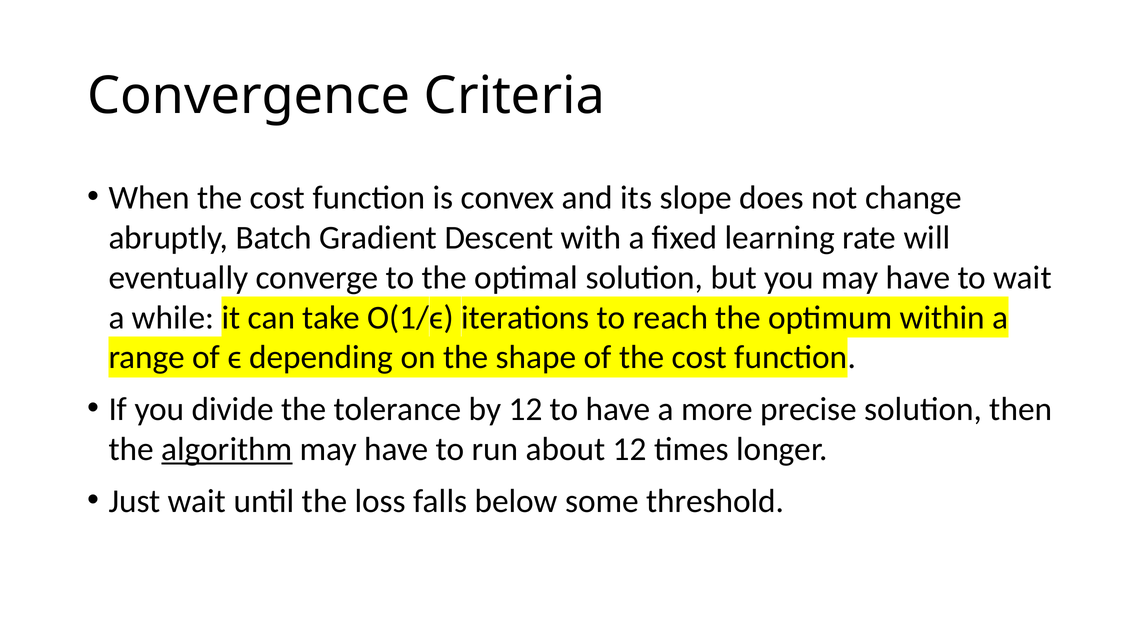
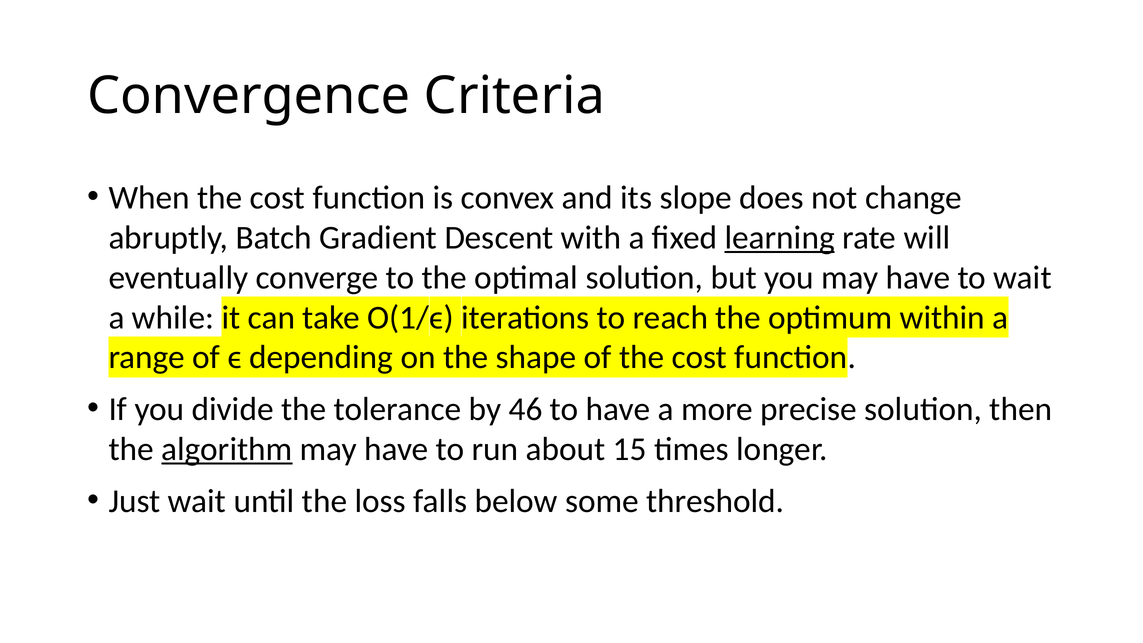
learning underline: none -> present (780, 238)
by 12: 12 -> 46 (526, 409)
about 12: 12 -> 15 (630, 449)
